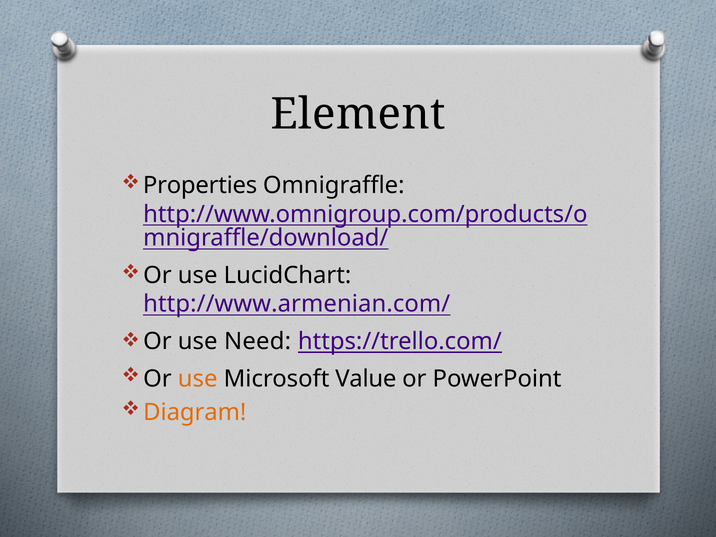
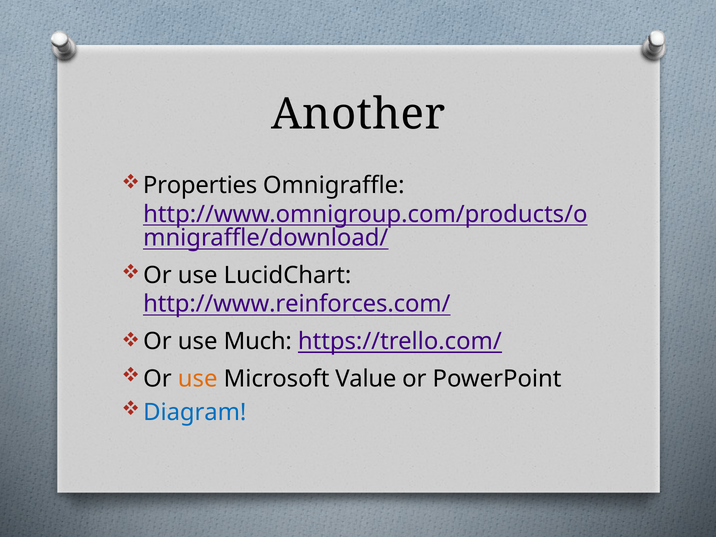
Element: Element -> Another (358, 114)
http://www.armenian.com/: http://www.armenian.com/ -> http://www.reinforces.com/ (297, 304)
Need: Need -> Much (258, 341)
Diagram colour: orange -> blue (195, 412)
